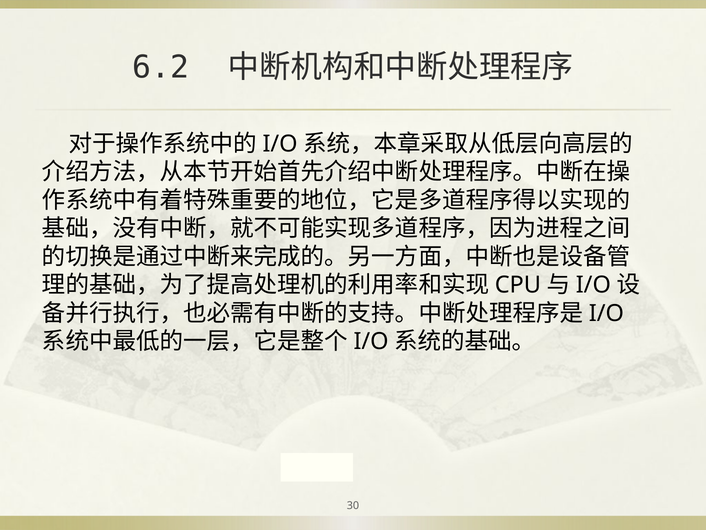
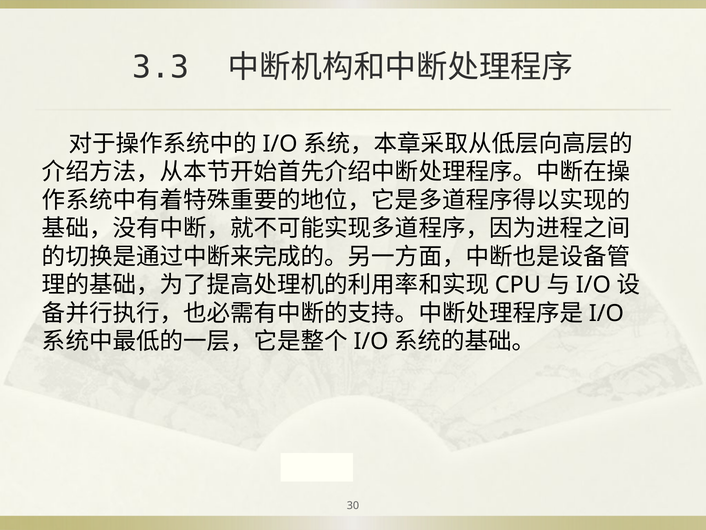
6.2: 6.2 -> 3.3 (161, 68)
